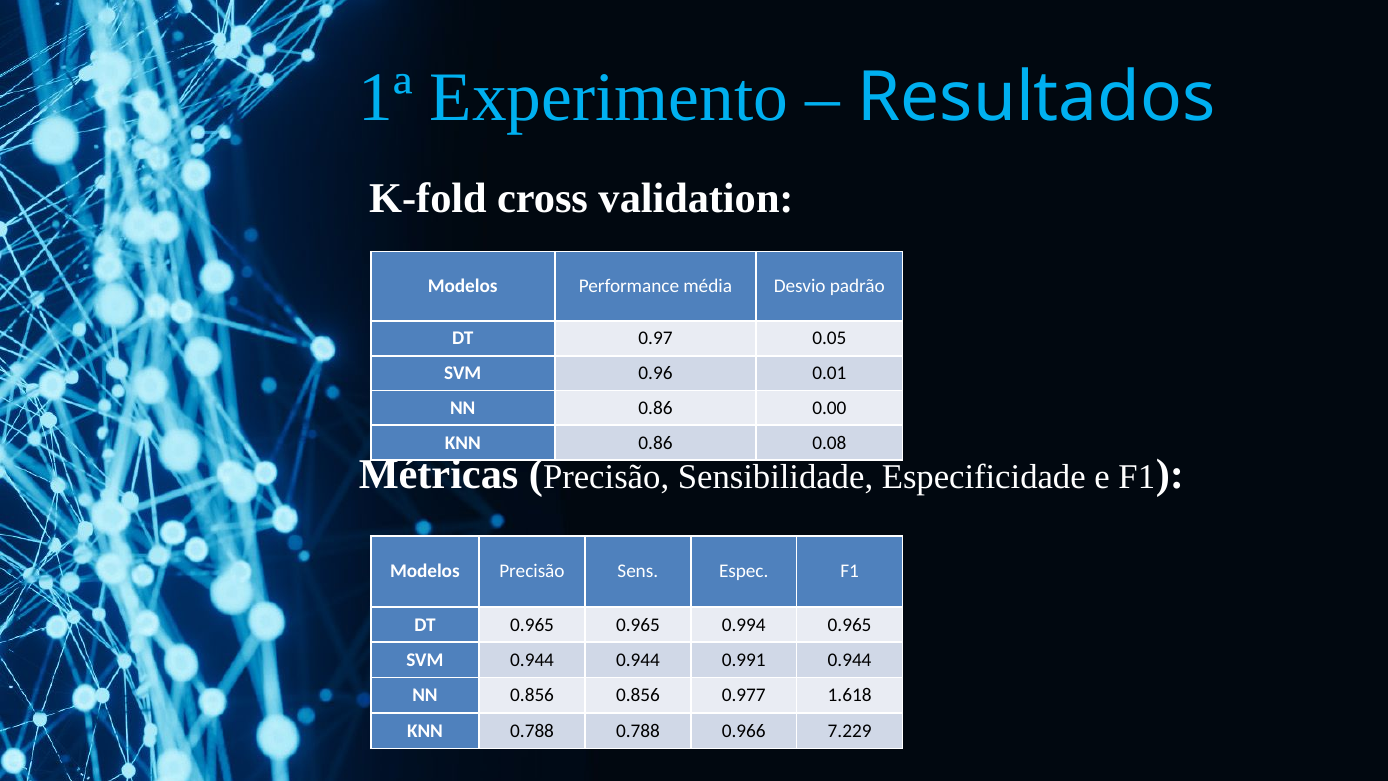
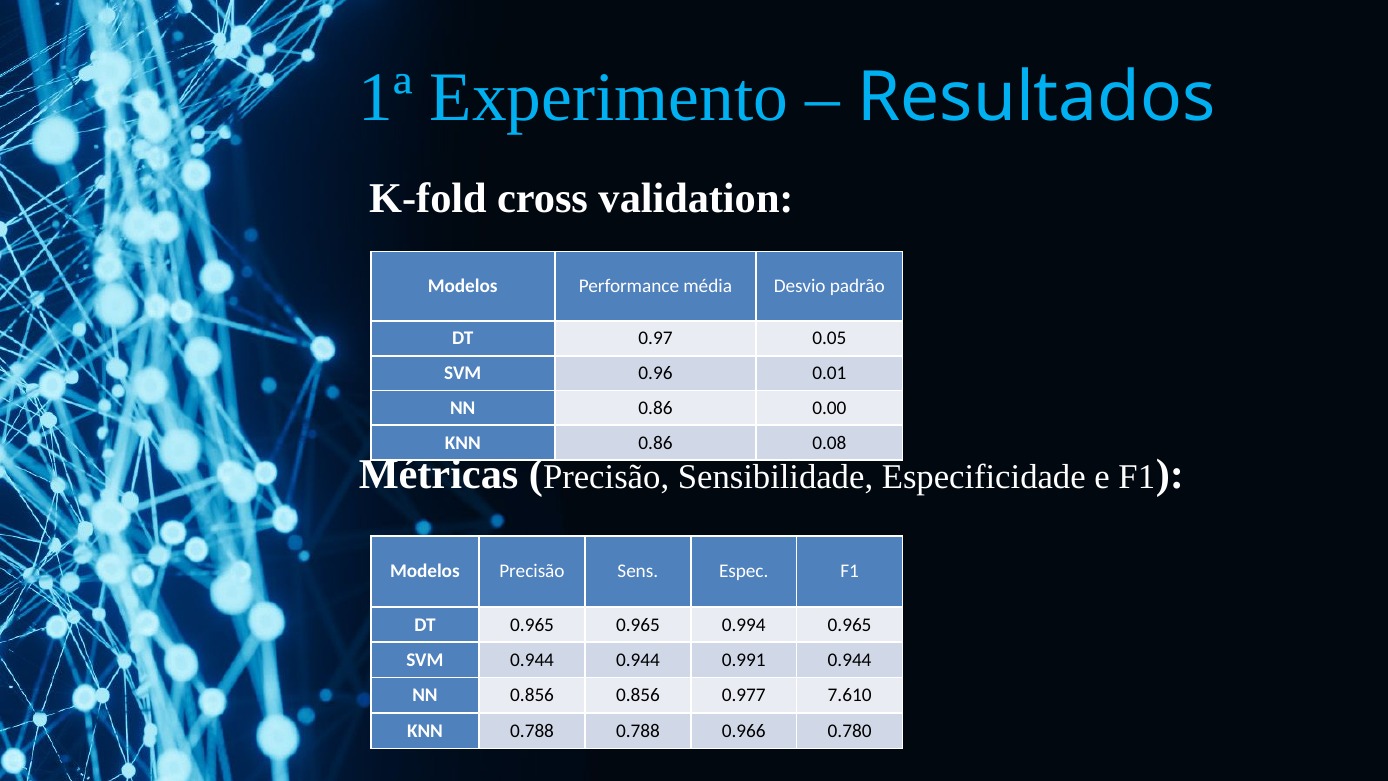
1.618: 1.618 -> 7.610 (850, 695)
7.229: 7.229 -> 0.780 (850, 731)
